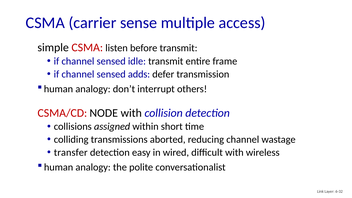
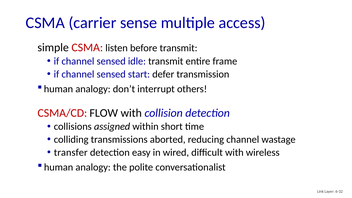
adds: adds -> start (139, 74)
NODE: NODE -> FLOW (104, 113)
